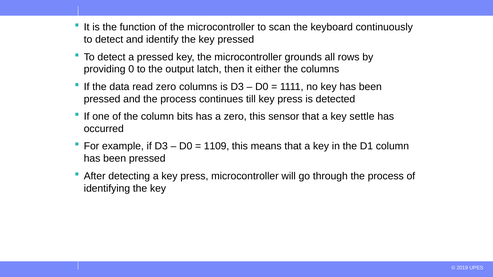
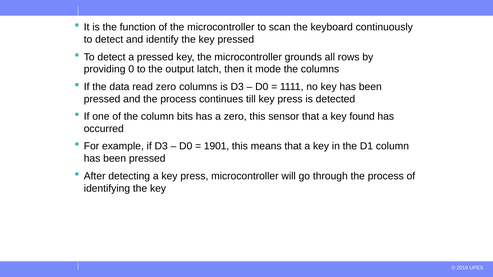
either: either -> mode (268, 69)
settle: settle -> found (362, 117)
1109: 1109 -> 1901 (217, 146)
